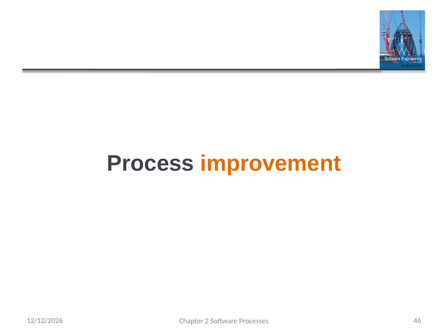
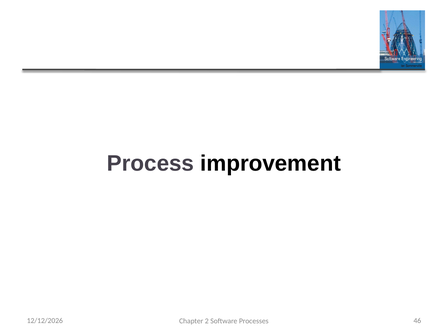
improvement colour: orange -> black (271, 163)
